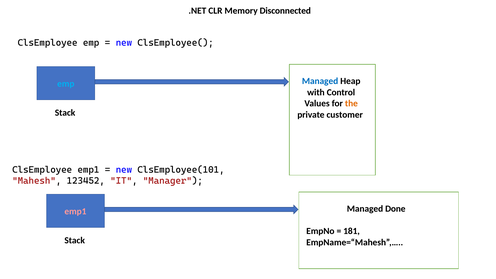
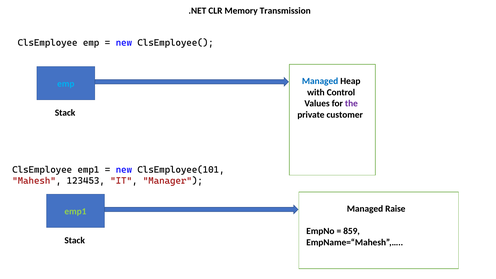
Disconnected: Disconnected -> Transmission (285, 11)
the colour: orange -> purple (351, 103)
123452: 123452 -> 123453 (86, 181)
Done: Done -> Raise (395, 209)
emp1 colour: pink -> light green (75, 211)
181: 181 -> 859 (352, 231)
